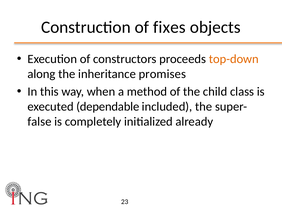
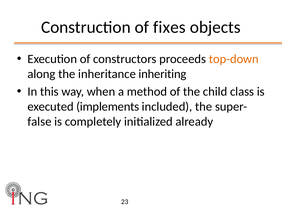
promises: promises -> inheriting (162, 74)
dependable: dependable -> implements (108, 107)
